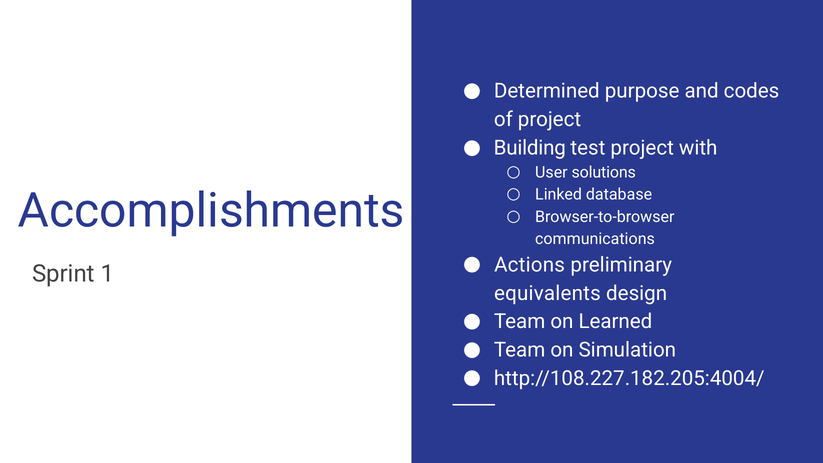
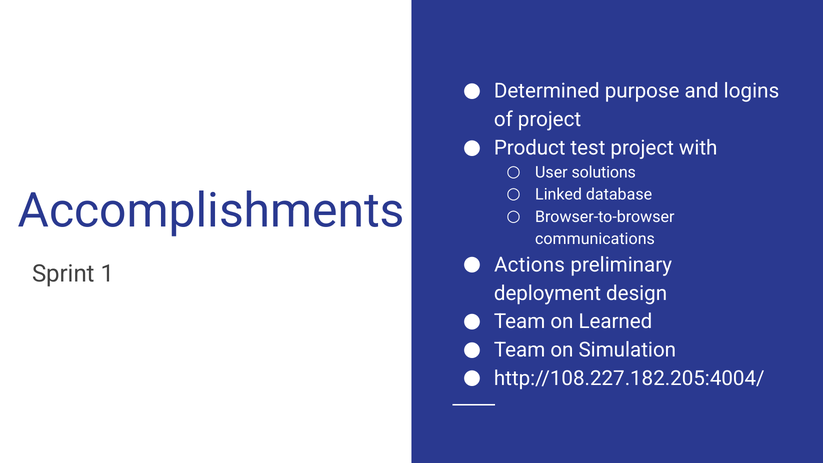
codes: codes -> logins (752, 91)
Building: Building -> Product (530, 148)
equivalents: equivalents -> deployment (548, 293)
